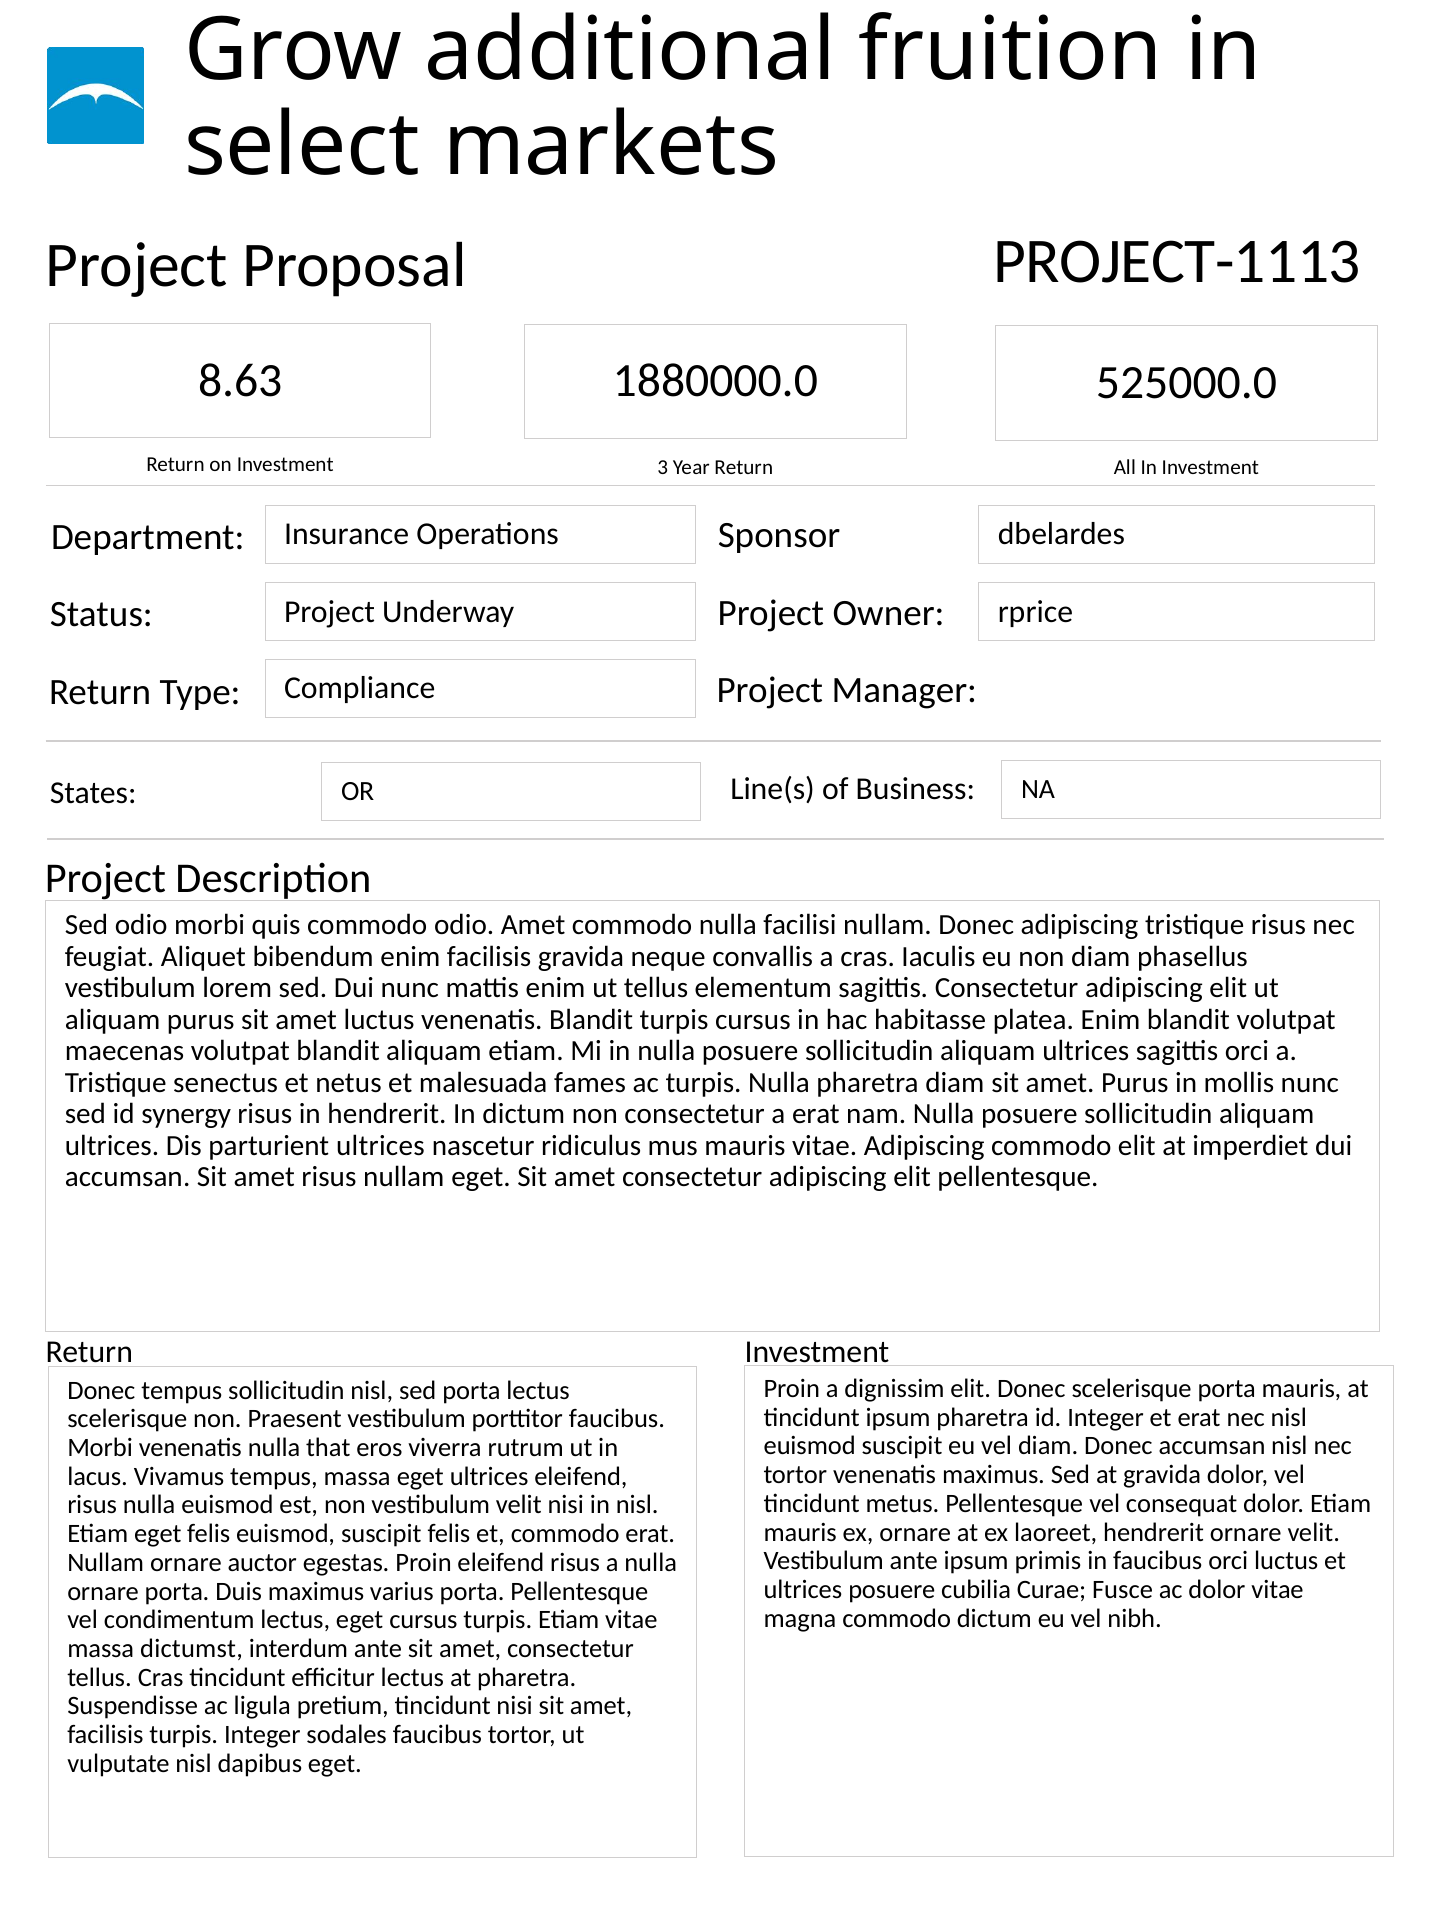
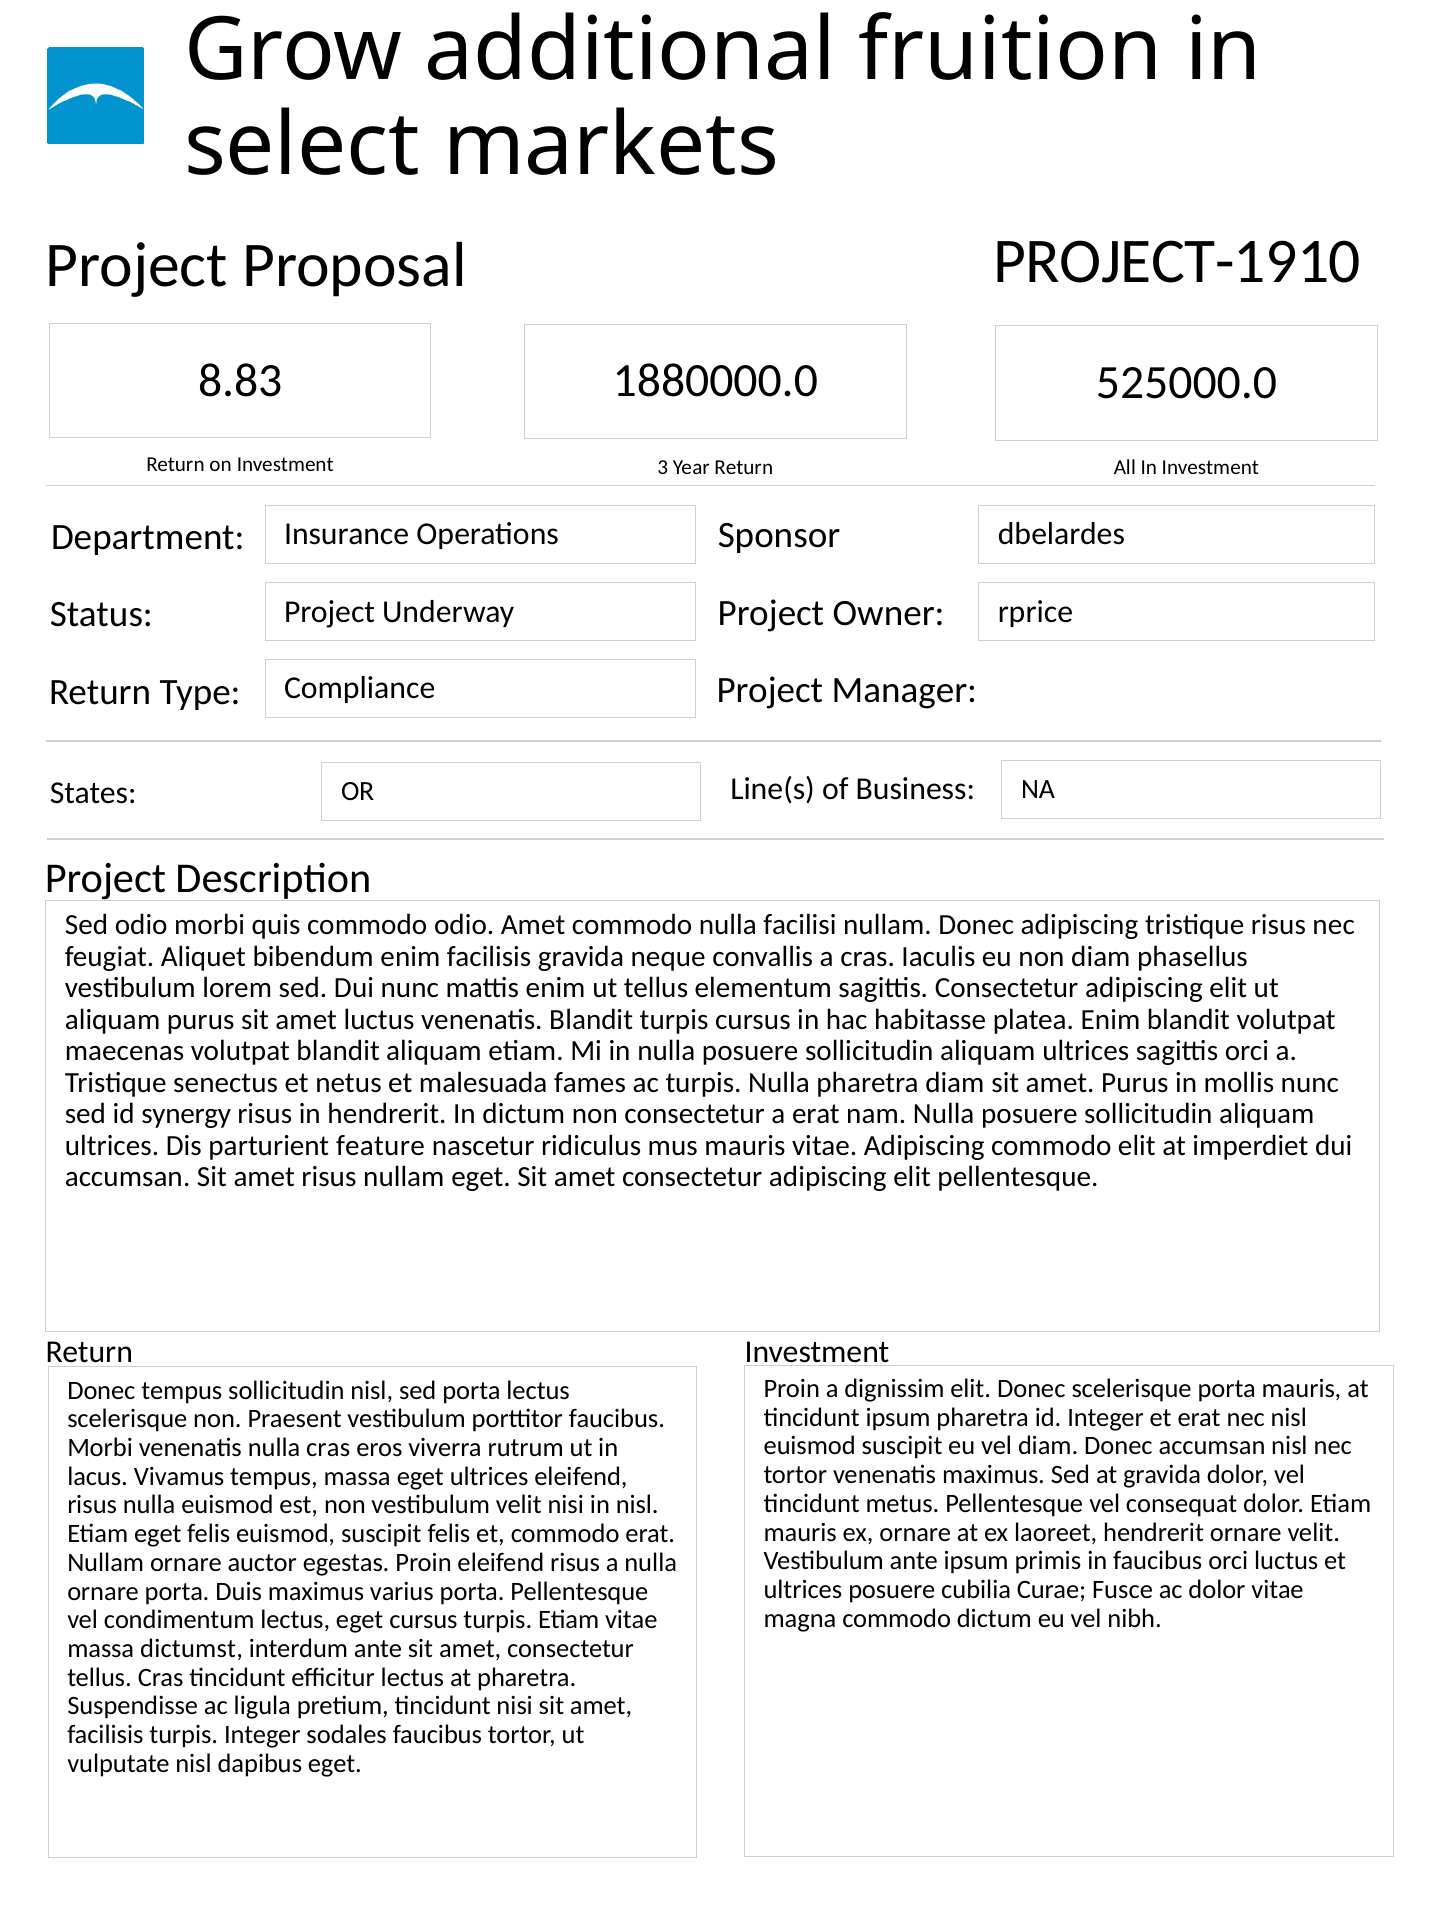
PROJECT-1113: PROJECT-1113 -> PROJECT-1910 (1177, 261)
8.63: 8.63 -> 8.83 (240, 380)
parturient ultrices: ultrices -> feature (380, 1145)
nulla that: that -> cras (328, 1447)
